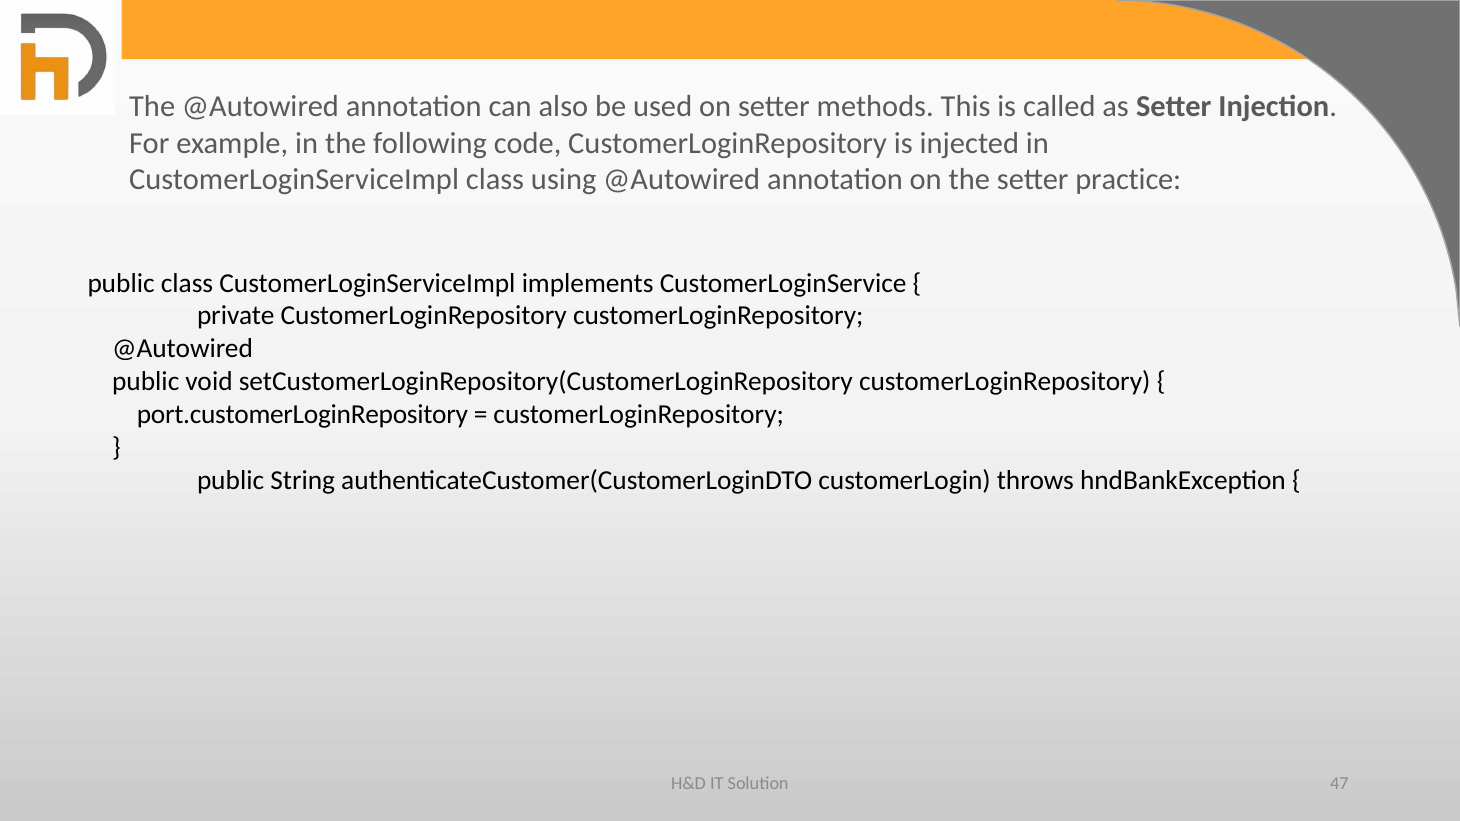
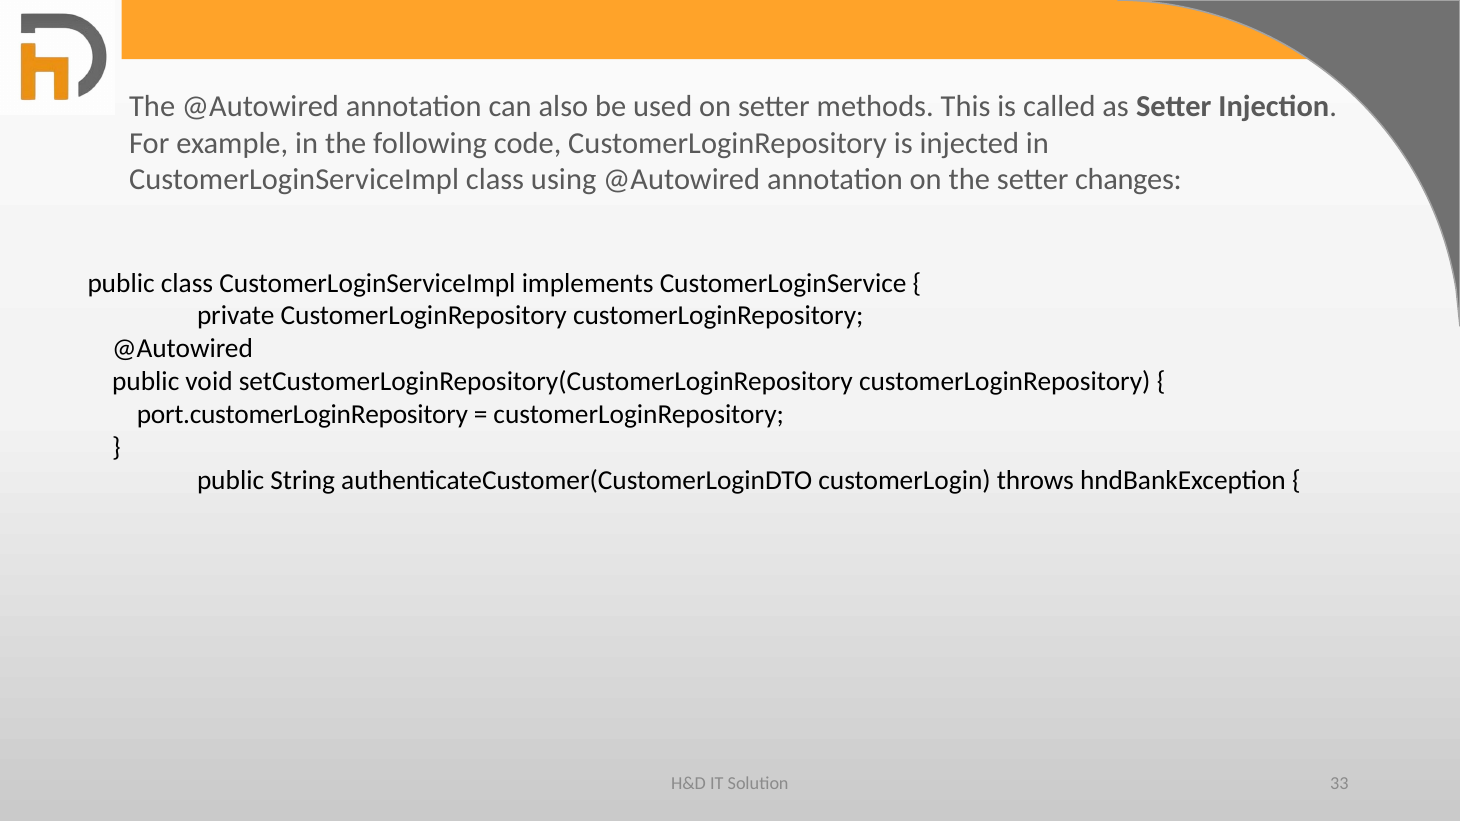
practice: practice -> changes (1128, 180)
47: 47 -> 33 (1339, 784)
